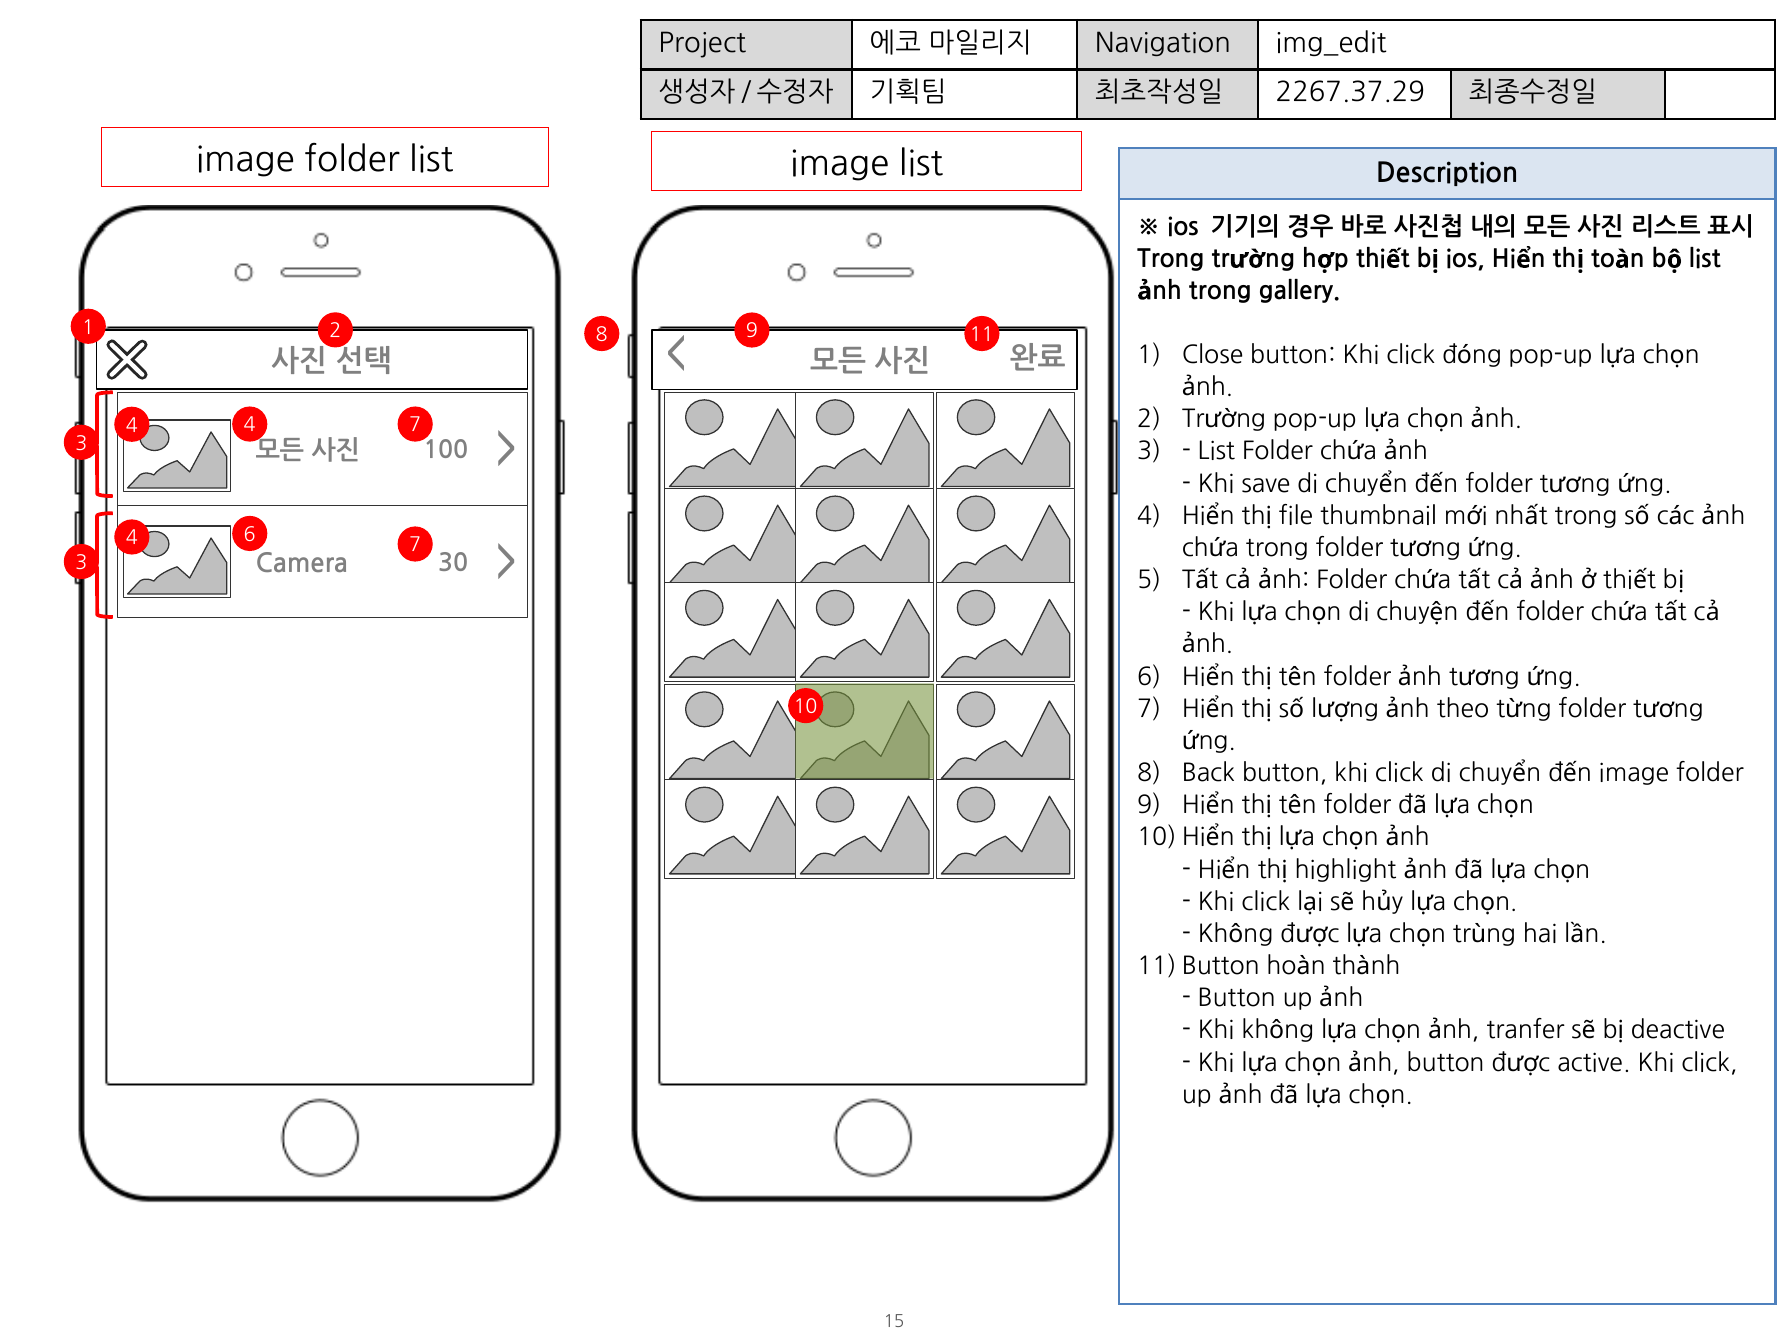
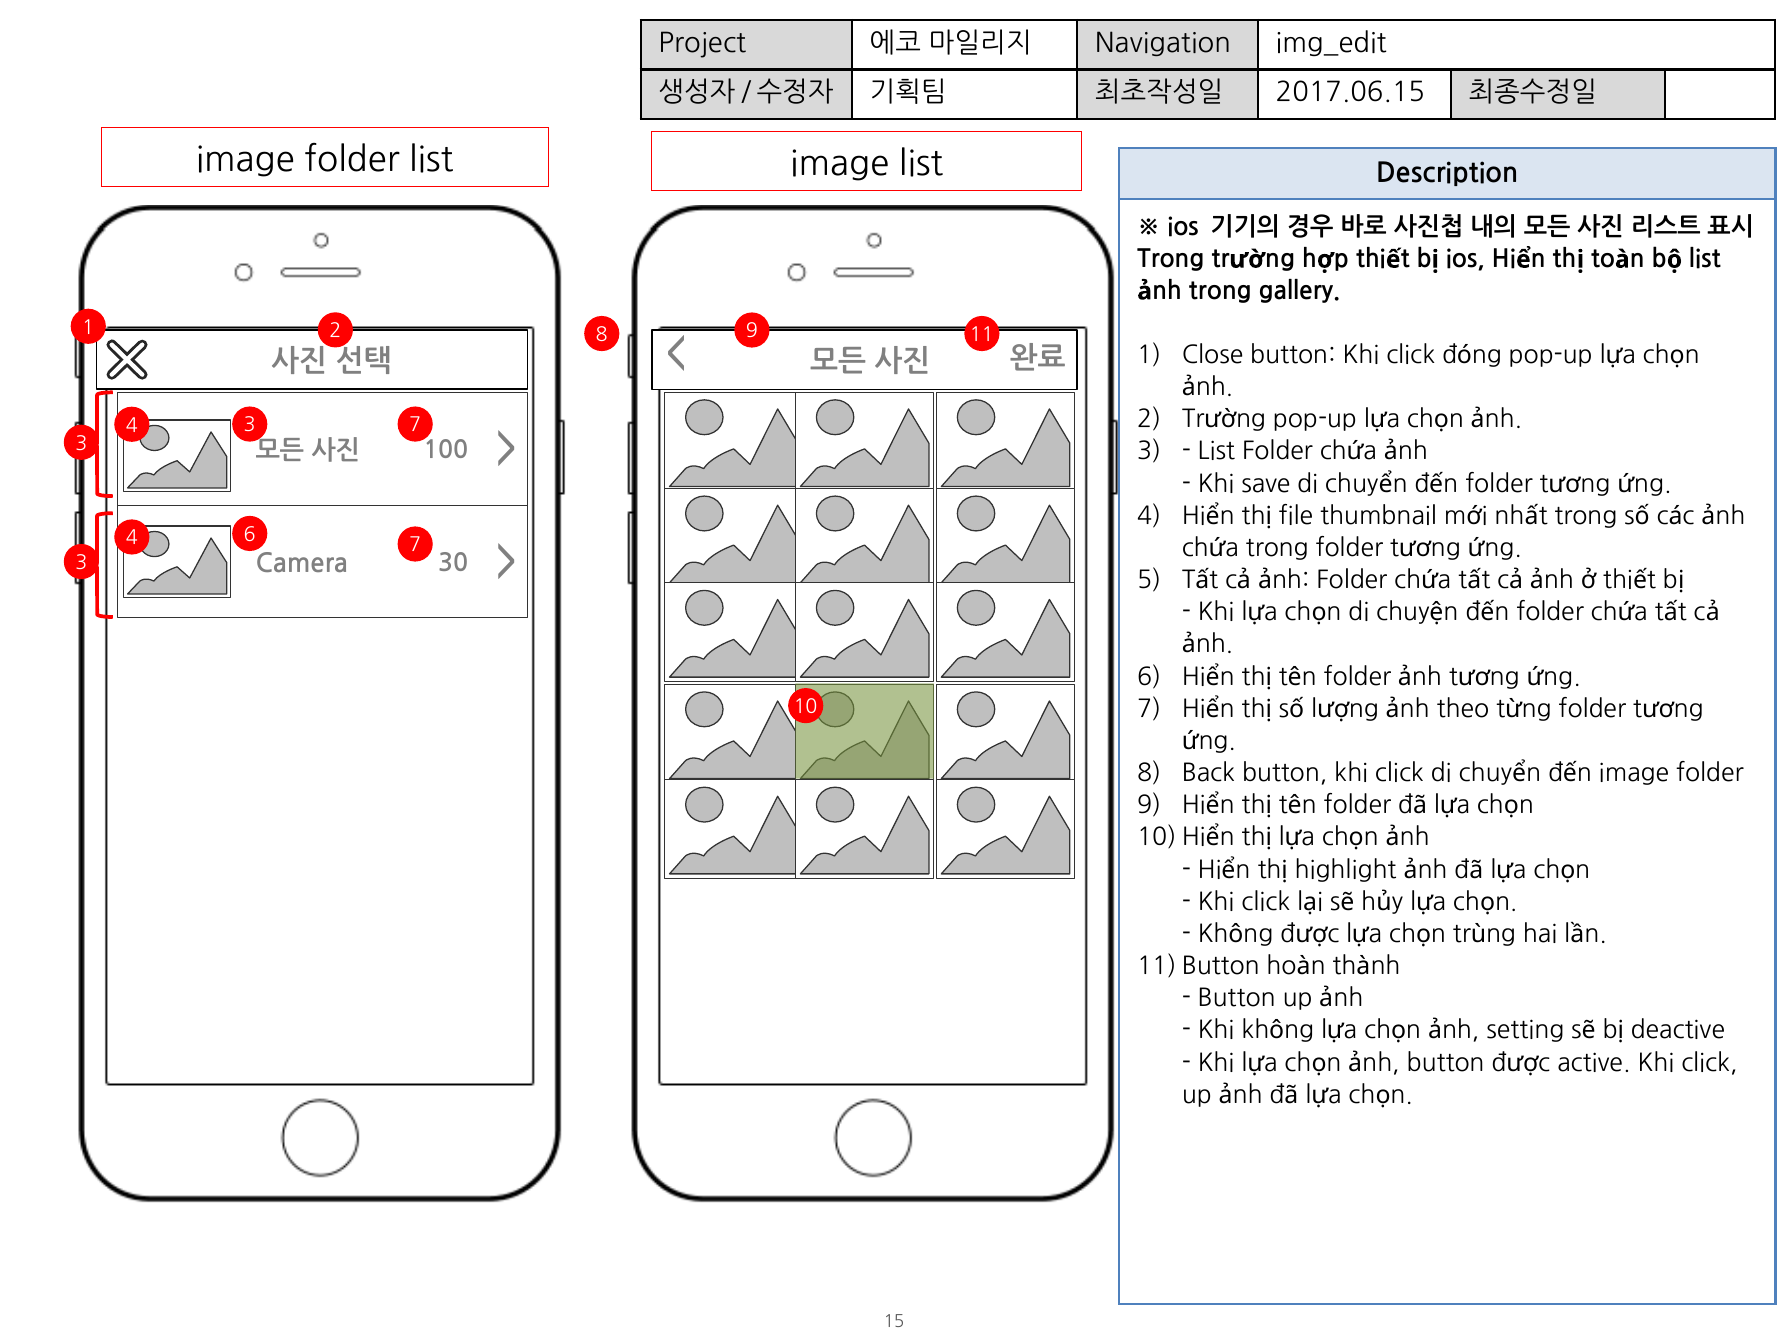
2267.37.29: 2267.37.29 -> 2017.06.15 (1350, 93)
4: 4 -> 3 (250, 425)
tranfer: tranfer -> setting (1525, 1031)
